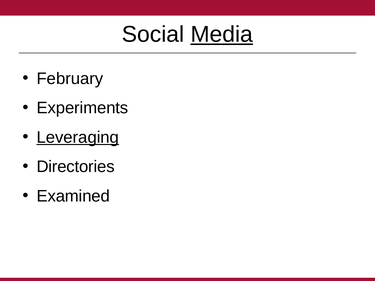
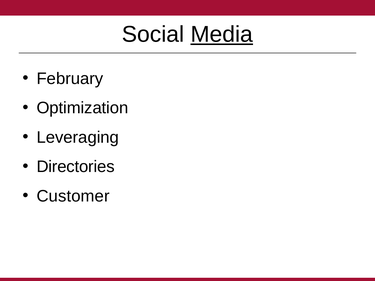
Experiments: Experiments -> Optimization (82, 108)
Leveraging underline: present -> none (78, 137)
Examined: Examined -> Customer (73, 196)
